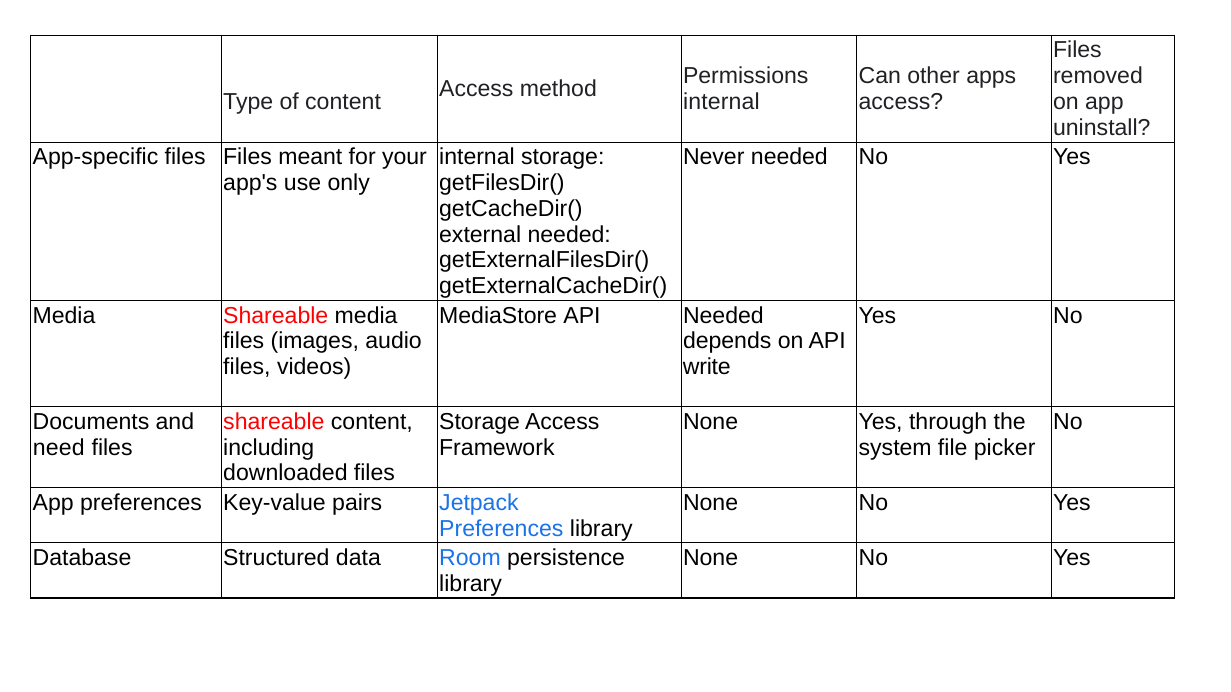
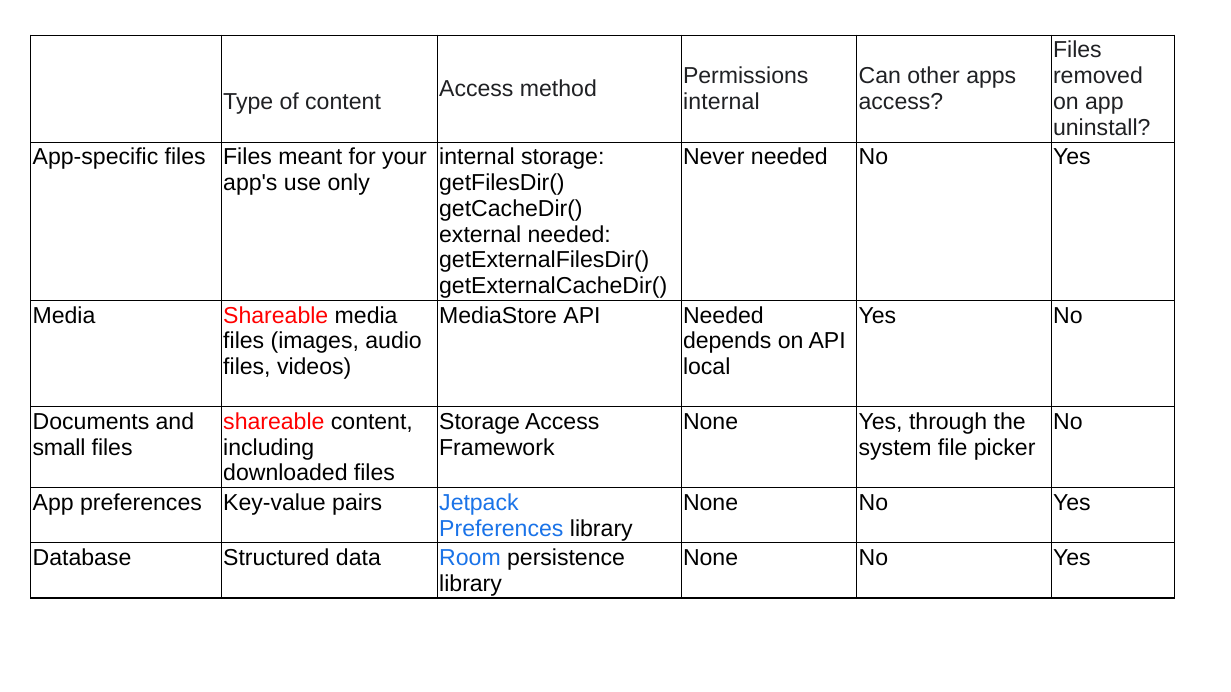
write: write -> local (707, 367)
need: need -> small (59, 448)
